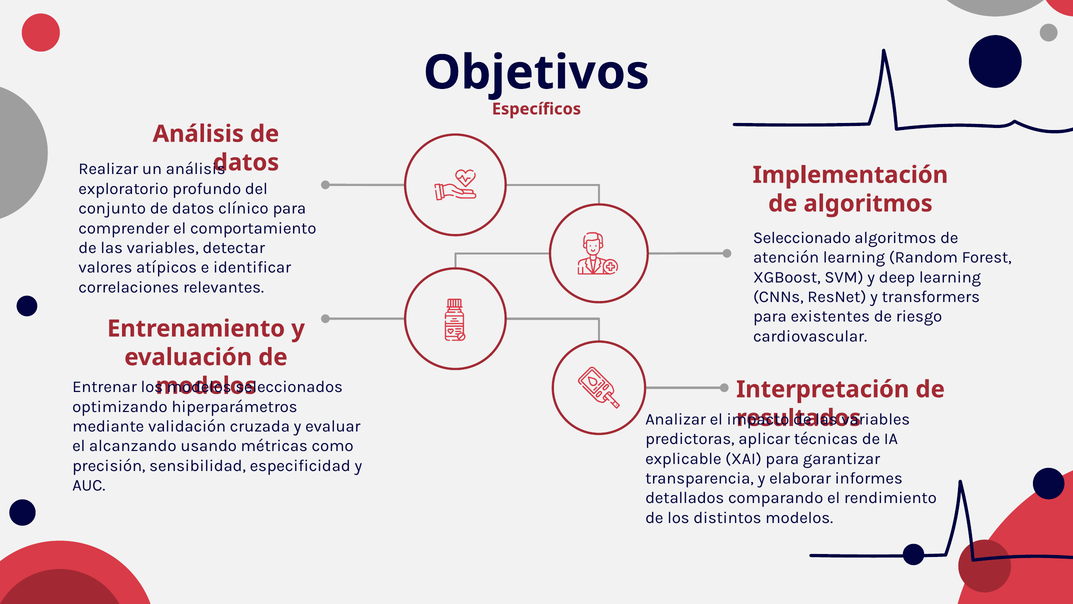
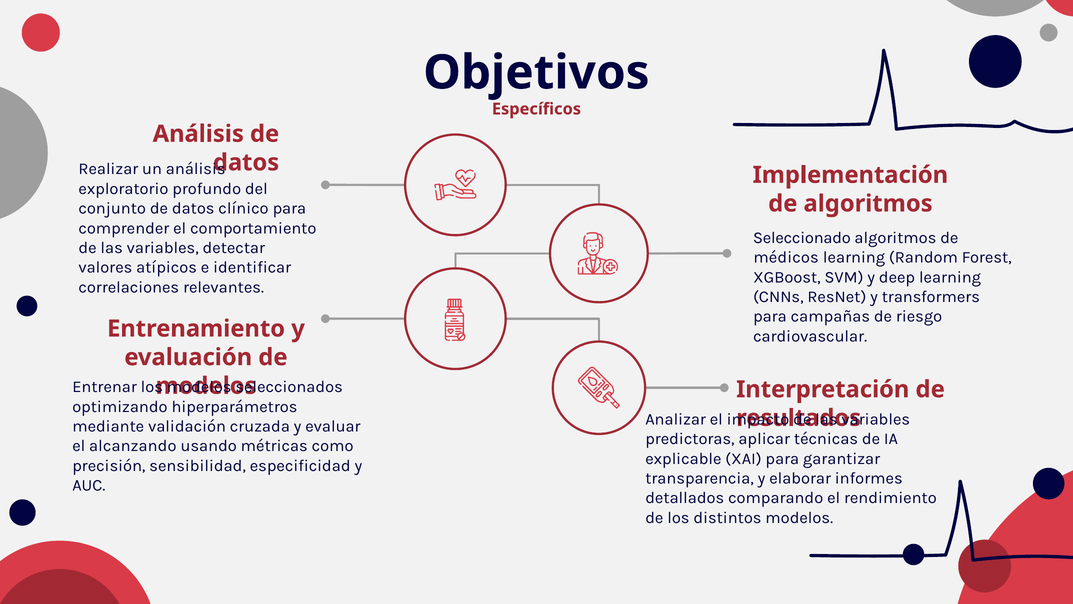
atención: atención -> médicos (786, 257)
existentes: existentes -> campañas (830, 316)
